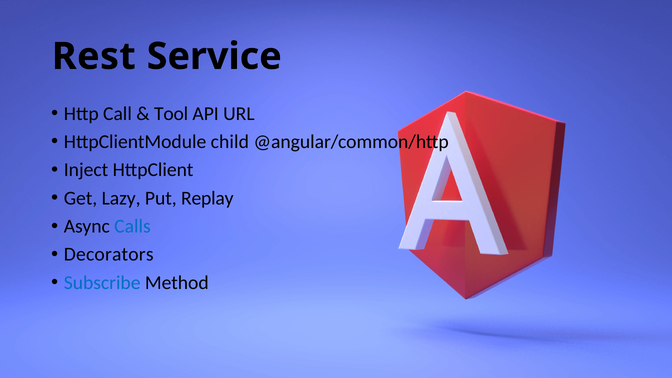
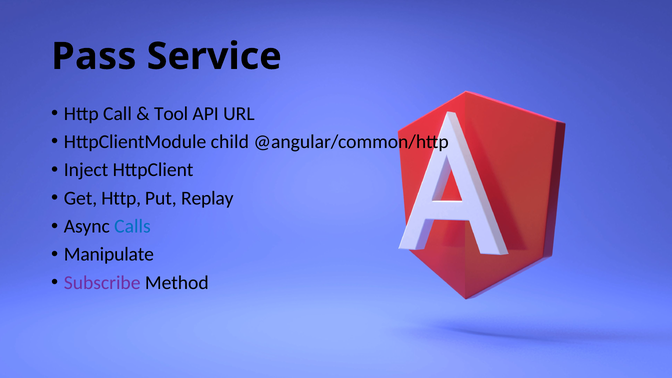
Rest: Rest -> Pass (94, 56)
Get Lazy: Lazy -> Http (121, 198)
Decorators: Decorators -> Manipulate (109, 254)
Subscribe colour: blue -> purple (102, 283)
